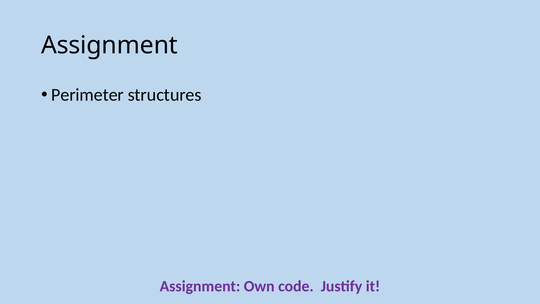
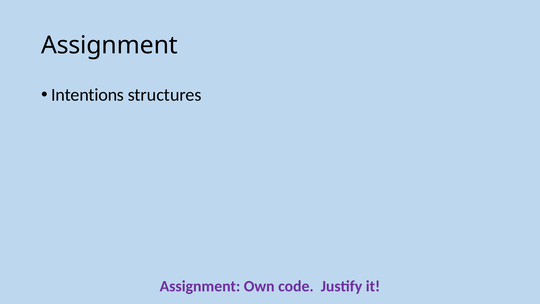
Perimeter: Perimeter -> Intentions (88, 95)
